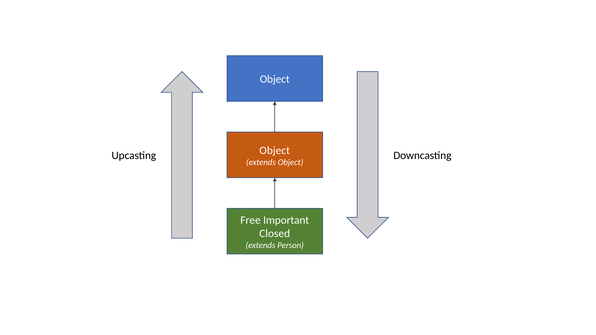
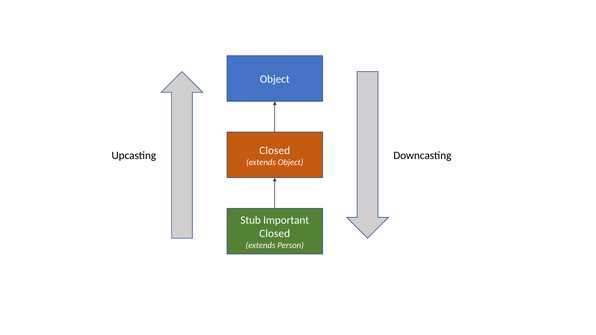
Object: Object -> Closed (275, 151)
Free: Free -> Stub (251, 220)
